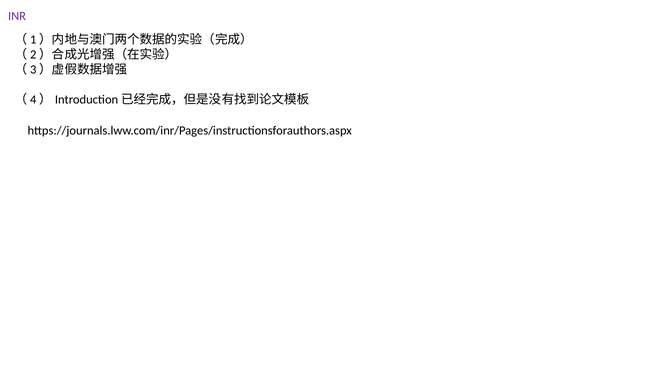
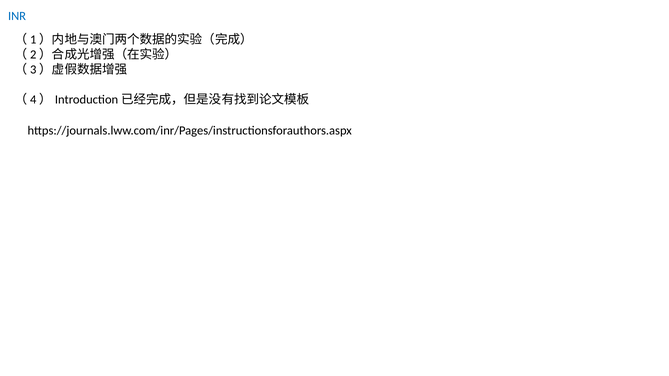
INR colour: purple -> blue (17, 16)
